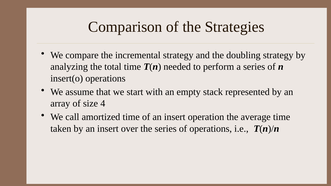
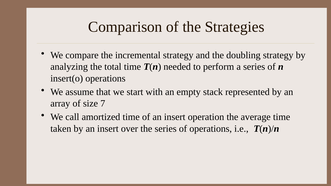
4: 4 -> 7 (103, 104)
